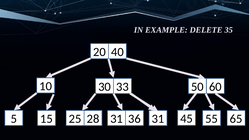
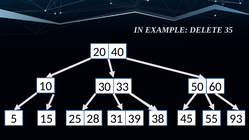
36: 36 -> 39 (134, 119)
28 31: 31 -> 38 (158, 119)
65: 65 -> 93 (236, 119)
